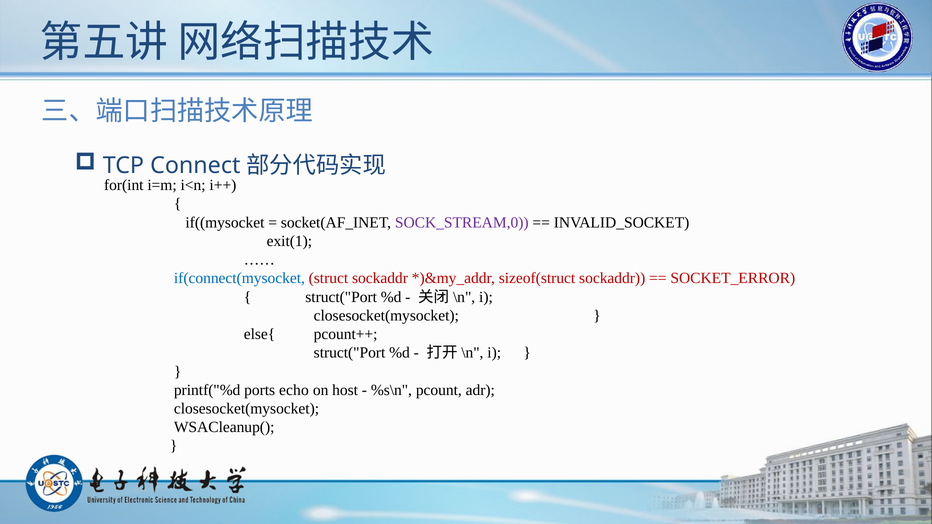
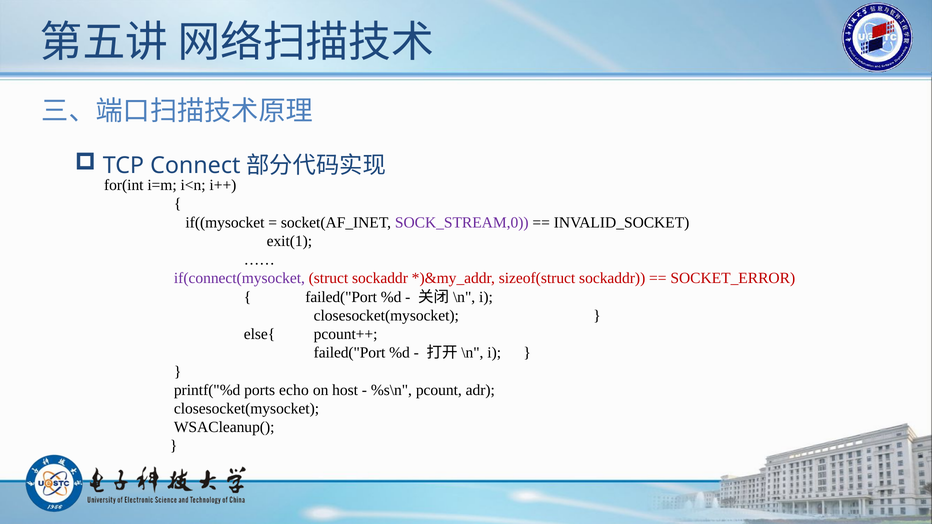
if(connect(mysocket colour: blue -> purple (239, 278)
struct("Port: struct("Port -> failed("Port (341, 297)
struct("Port: struct("Port -> failed("Port (350, 353)
